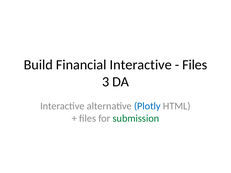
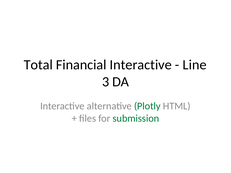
Build: Build -> Total (38, 65)
Files: Files -> Line (195, 65)
Plotly colour: blue -> green (147, 106)
